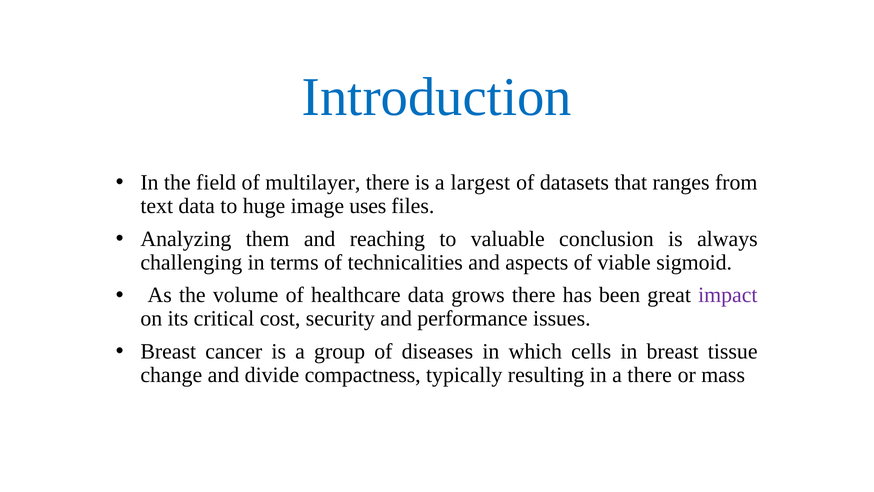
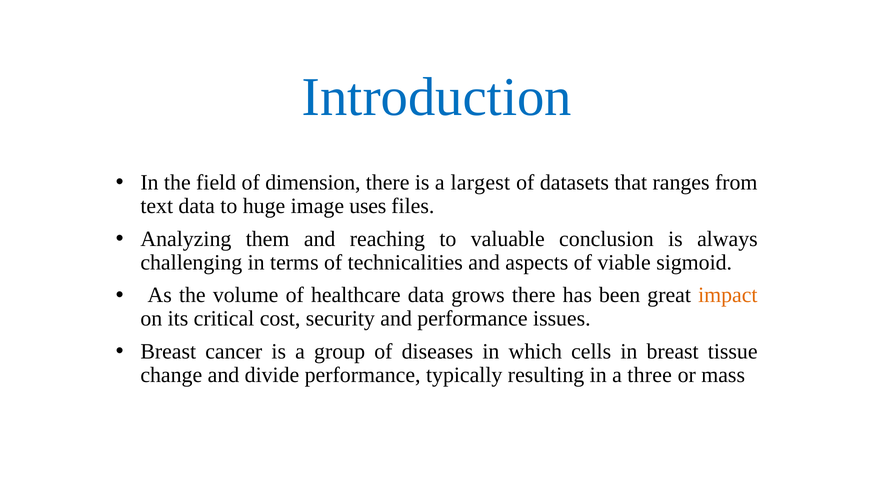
multilayer: multilayer -> dimension (313, 182)
impact colour: purple -> orange (728, 295)
divide compactness: compactness -> performance (363, 375)
a there: there -> three (650, 375)
